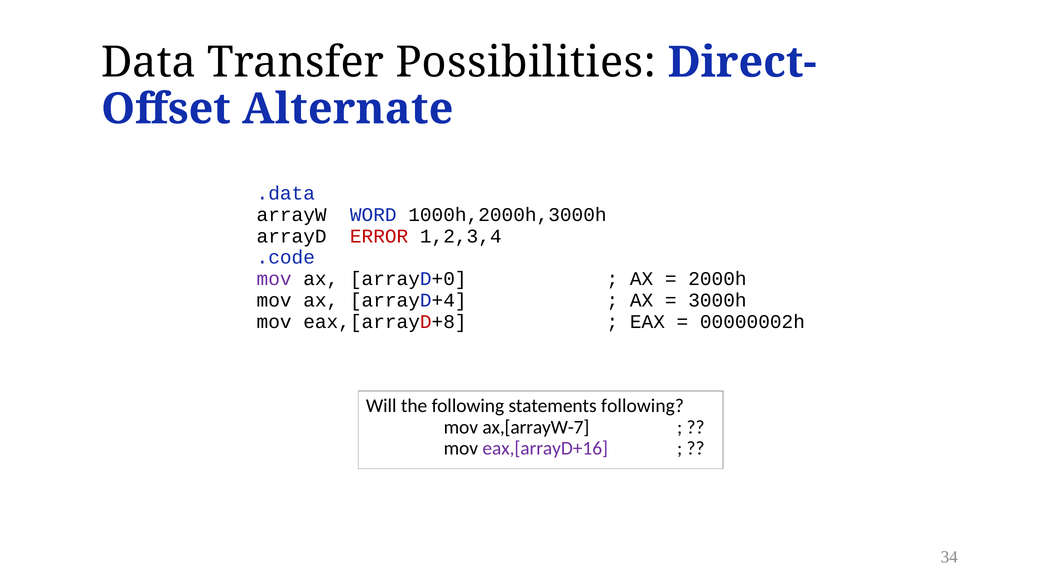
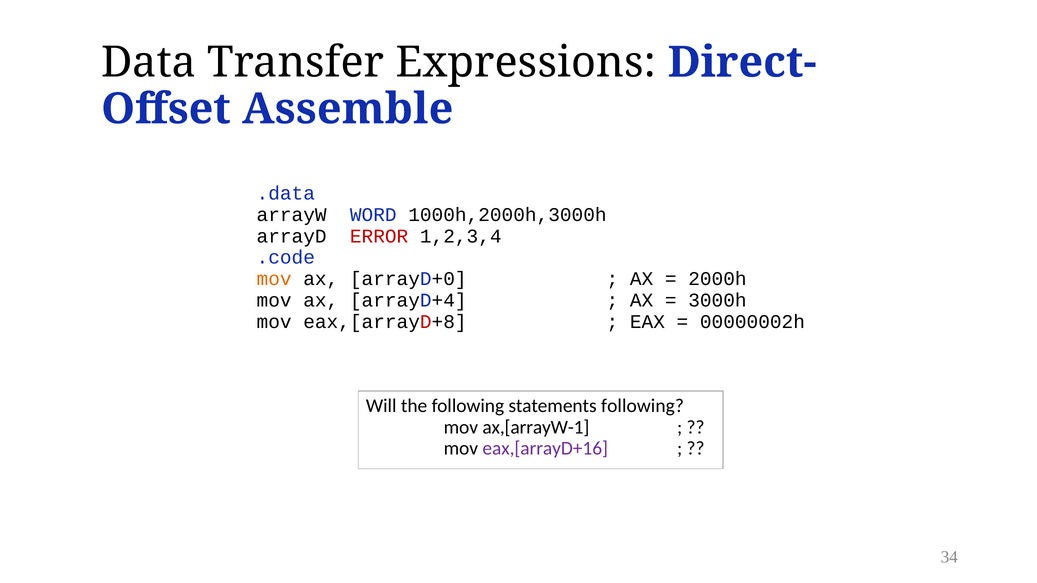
Possibilities: Possibilities -> Expressions (526, 62)
Alternate: Alternate -> Assemble (348, 109)
mov colour: purple -> orange (274, 279)
ax,[arrayW-7: ax,[arrayW-7 -> ax,[arrayW-1 (536, 427)
